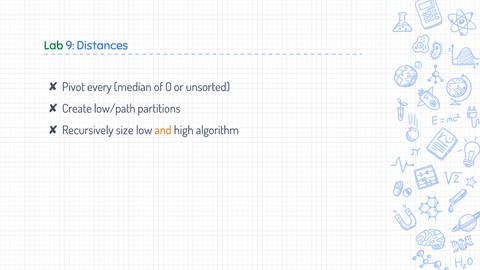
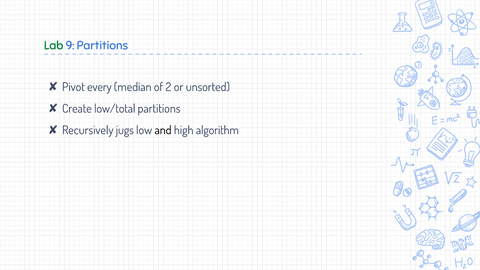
9 Distances: Distances -> Partitions (102, 46)
0: 0 -> 2 (168, 87)
low/path: low/path -> low/total (115, 109)
size: size -> jugs (125, 130)
and colour: orange -> black (163, 130)
